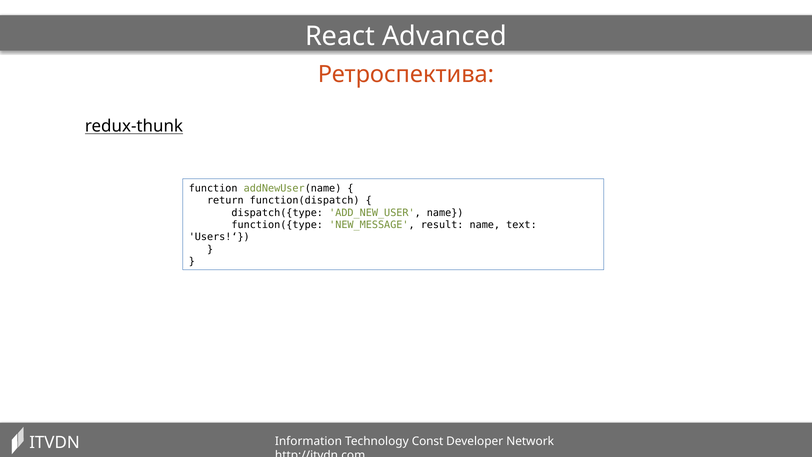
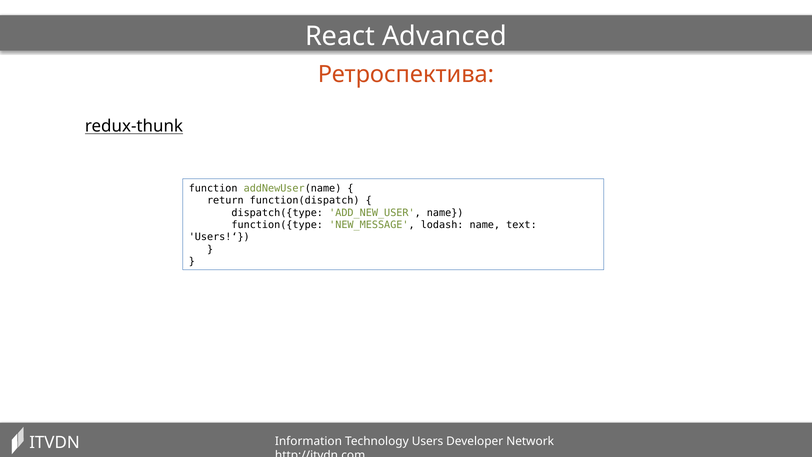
result: result -> lodash (442, 225)
Const: Const -> Users (427, 441)
